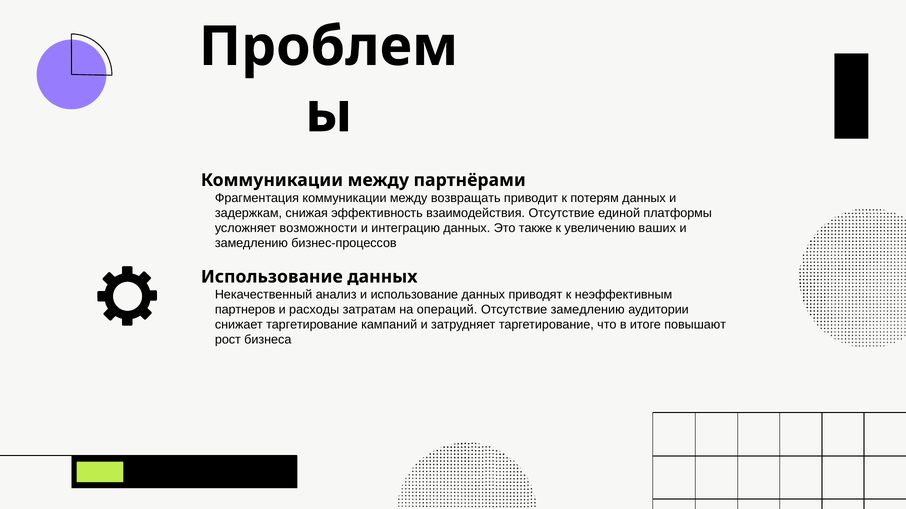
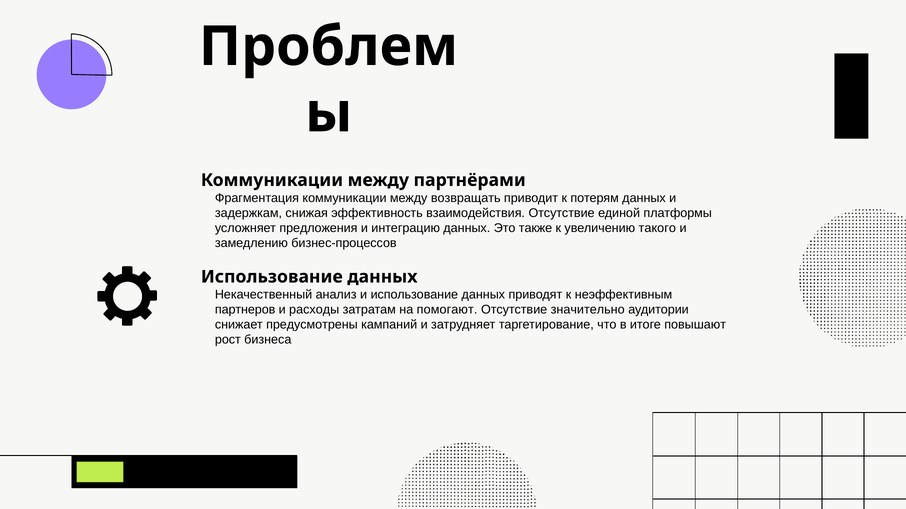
возможности: возможности -> предложения (318, 228)
ваших: ваших -> такого (657, 228)
операций: операций -> помогают (447, 310)
Отсутствие замедлению: замедлению -> значительно (588, 310)
снижает таргетирование: таргетирование -> предусмотрены (312, 325)
